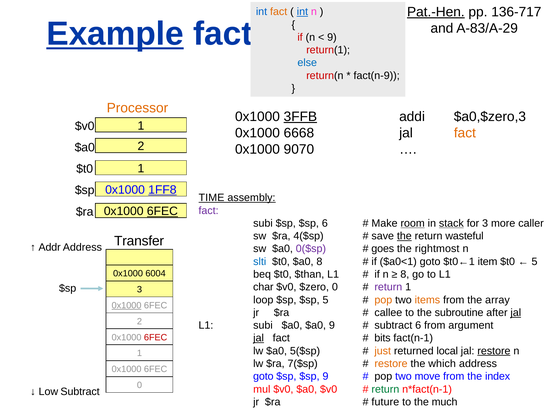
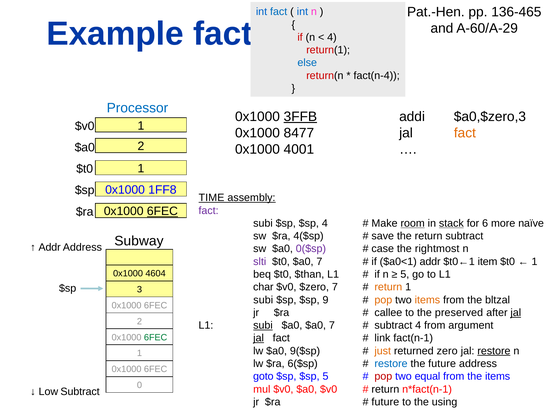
Pat.-Hen underline: present -> none (436, 12)
136-717: 136-717 -> 136-465 (516, 12)
fact colour: orange -> blue (279, 12)
int underline: present -> none (302, 12)
Example underline: present -> none (115, 34)
A-83/A-29: A-83/A-29 -> A-60/A-29 (487, 28)
9: 9 -> 4 (332, 37)
fact(n-9: fact(n-9 -> fact(n-4 (377, 76)
Processor colour: orange -> blue (137, 108)
6668: 6668 -> 8477 (299, 133)
9070: 9070 -> 4001 (299, 150)
1FF8 underline: present -> none (162, 190)
$sp 6: 6 -> 4 (325, 223)
for 3: 3 -> 6 (485, 223)
caller: caller -> naïve (531, 223)
the underline: present -> none (404, 236)
return wasteful: wasteful -> subtract (464, 236)
Transfer: Transfer -> Subway (139, 241)
goes: goes -> case (383, 249)
slti colour: blue -> purple (260, 262)
$t0 $a0 8: 8 -> 7 (319, 262)
$a0<1 goto: goto -> addr (430, 262)
5: 5 -> 1 (535, 262)
6004: 6004 -> 4604 (156, 274)
8: 8 -> 5 (405, 274)
$zero 0: 0 -> 7 (335, 287)
return colour: purple -> orange (388, 287)
loop: loop -> subi (263, 300)
$sp 5: 5 -> 9 (325, 300)
array: array -> bltzal (498, 300)
0x1000 underline: present -> none (127, 306)
subroutine: subroutine -> preserved (459, 313)
subi underline: none -> present (263, 326)
$a0 $a0 9: 9 -> 7 (332, 326)
subtract 6: 6 -> 4 (418, 326)
6FEC colour: red -> green (156, 338)
bits: bits -> link (382, 338)
5($sp: 5($sp -> 9($sp (305, 351)
local: local -> zero (447, 351)
7($sp: 7($sp -> 6($sp (303, 364)
restore colour: orange -> blue (391, 364)
the which: which -> future (442, 364)
$sp 9: 9 -> 5 (325, 377)
pop colour: black -> red (383, 377)
move: move -> equal (427, 377)
the index: index -> items (498, 377)
return colour: green -> black (385, 389)
much: much -> using (445, 402)
